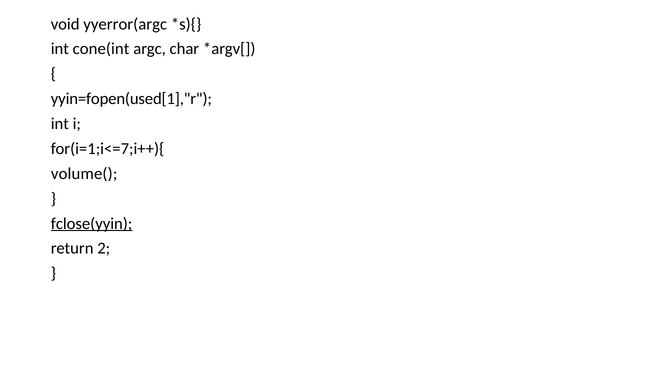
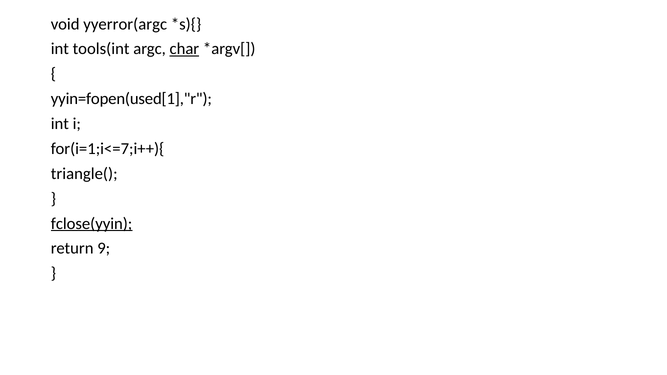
cone(int: cone(int -> tools(int (101, 49)
char underline: none -> present (184, 49)
volume(: volume( -> triangle( (84, 174)
2: 2 -> 9 (104, 249)
